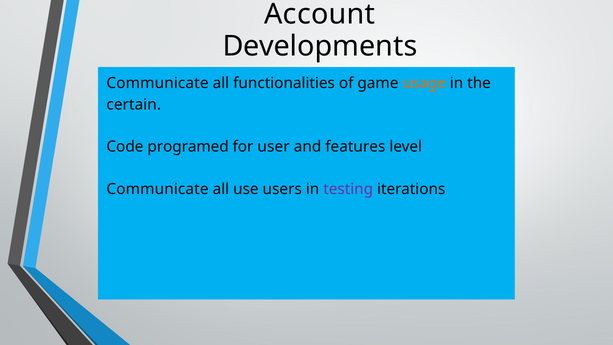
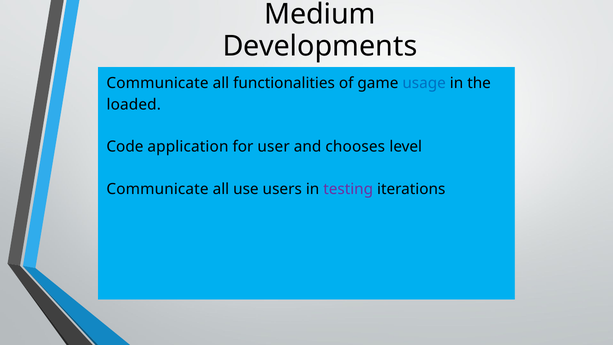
Account: Account -> Medium (320, 14)
usage colour: orange -> blue (424, 83)
certain: certain -> loaded (134, 105)
programed: programed -> application (188, 147)
features: features -> chooses (355, 147)
